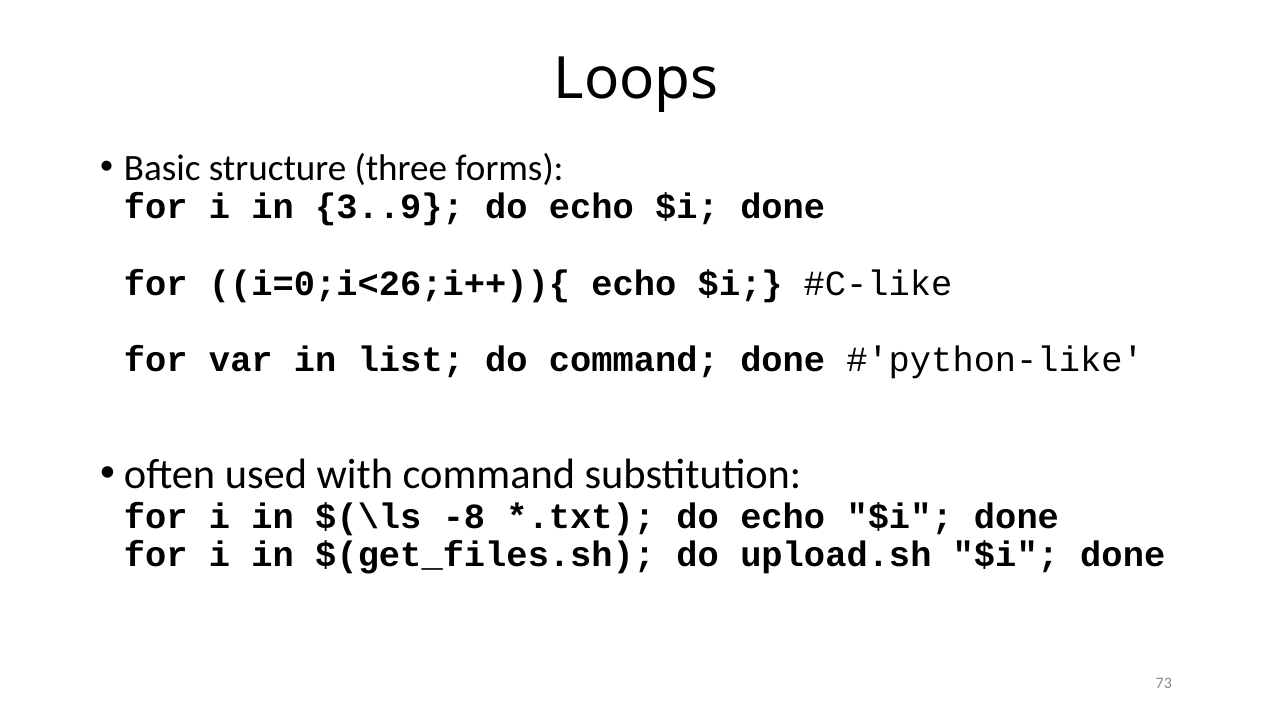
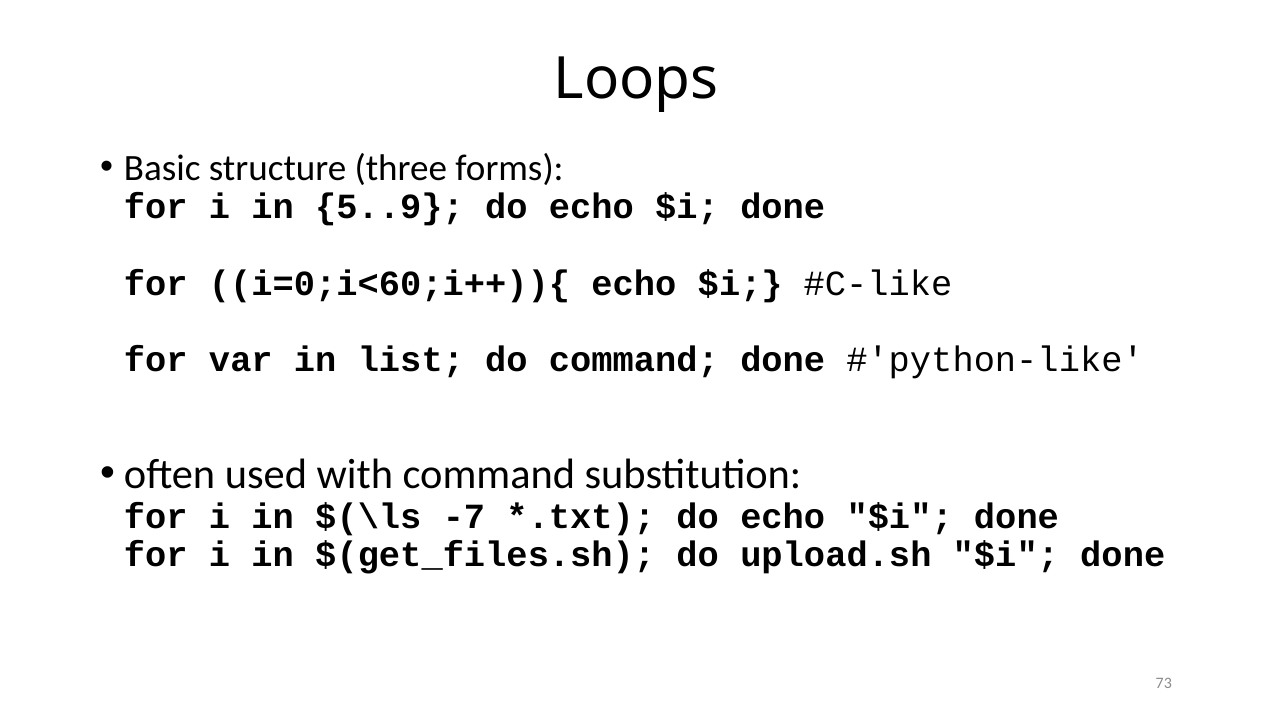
3..9: 3..9 -> 5..9 (390, 207)
i=0;i<26;i++)){: i=0;i<26;i++)){ -> i=0;i<60;i++)){ (390, 284)
-8: -8 -> -7 (464, 516)
